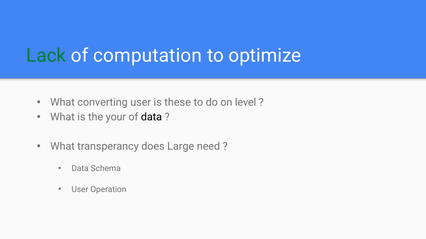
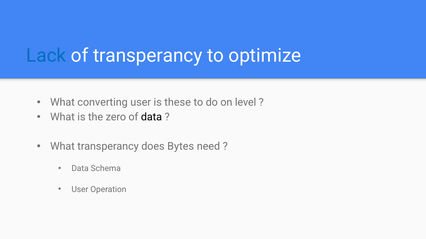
Lack colour: green -> blue (46, 56)
of computation: computation -> transperancy (148, 56)
your: your -> zero (116, 117)
Large: Large -> Bytes (181, 147)
